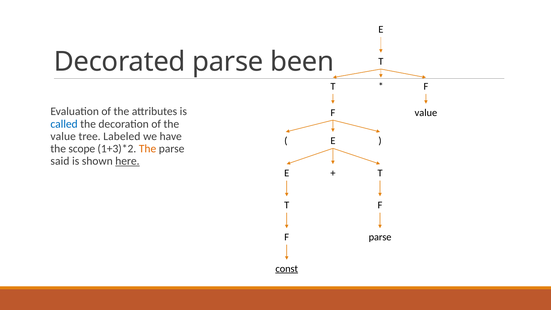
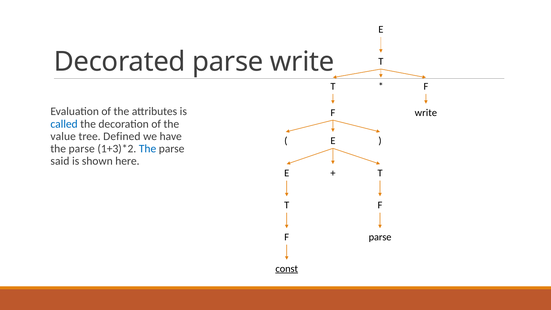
parse been: been -> write (302, 62)
value: value -> write (426, 113)
Labeled: Labeled -> Defined (122, 136)
scope: scope -> parse (82, 149)
The colour: orange -> blue (148, 149)
here underline: present -> none (127, 161)
